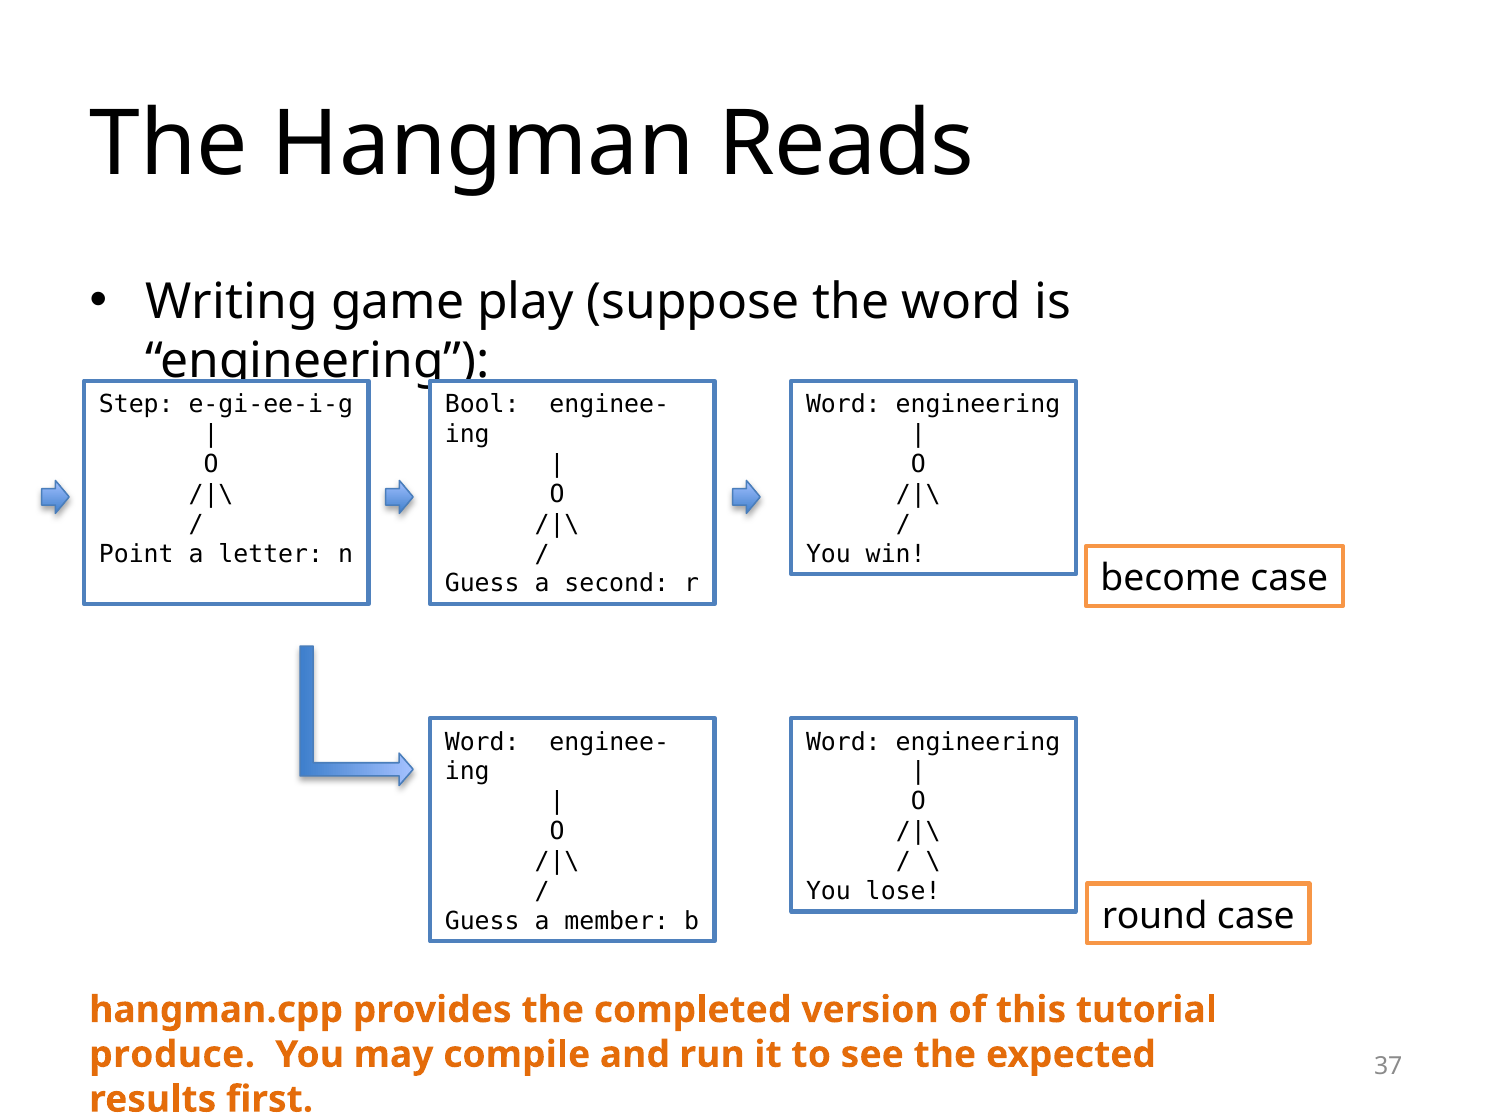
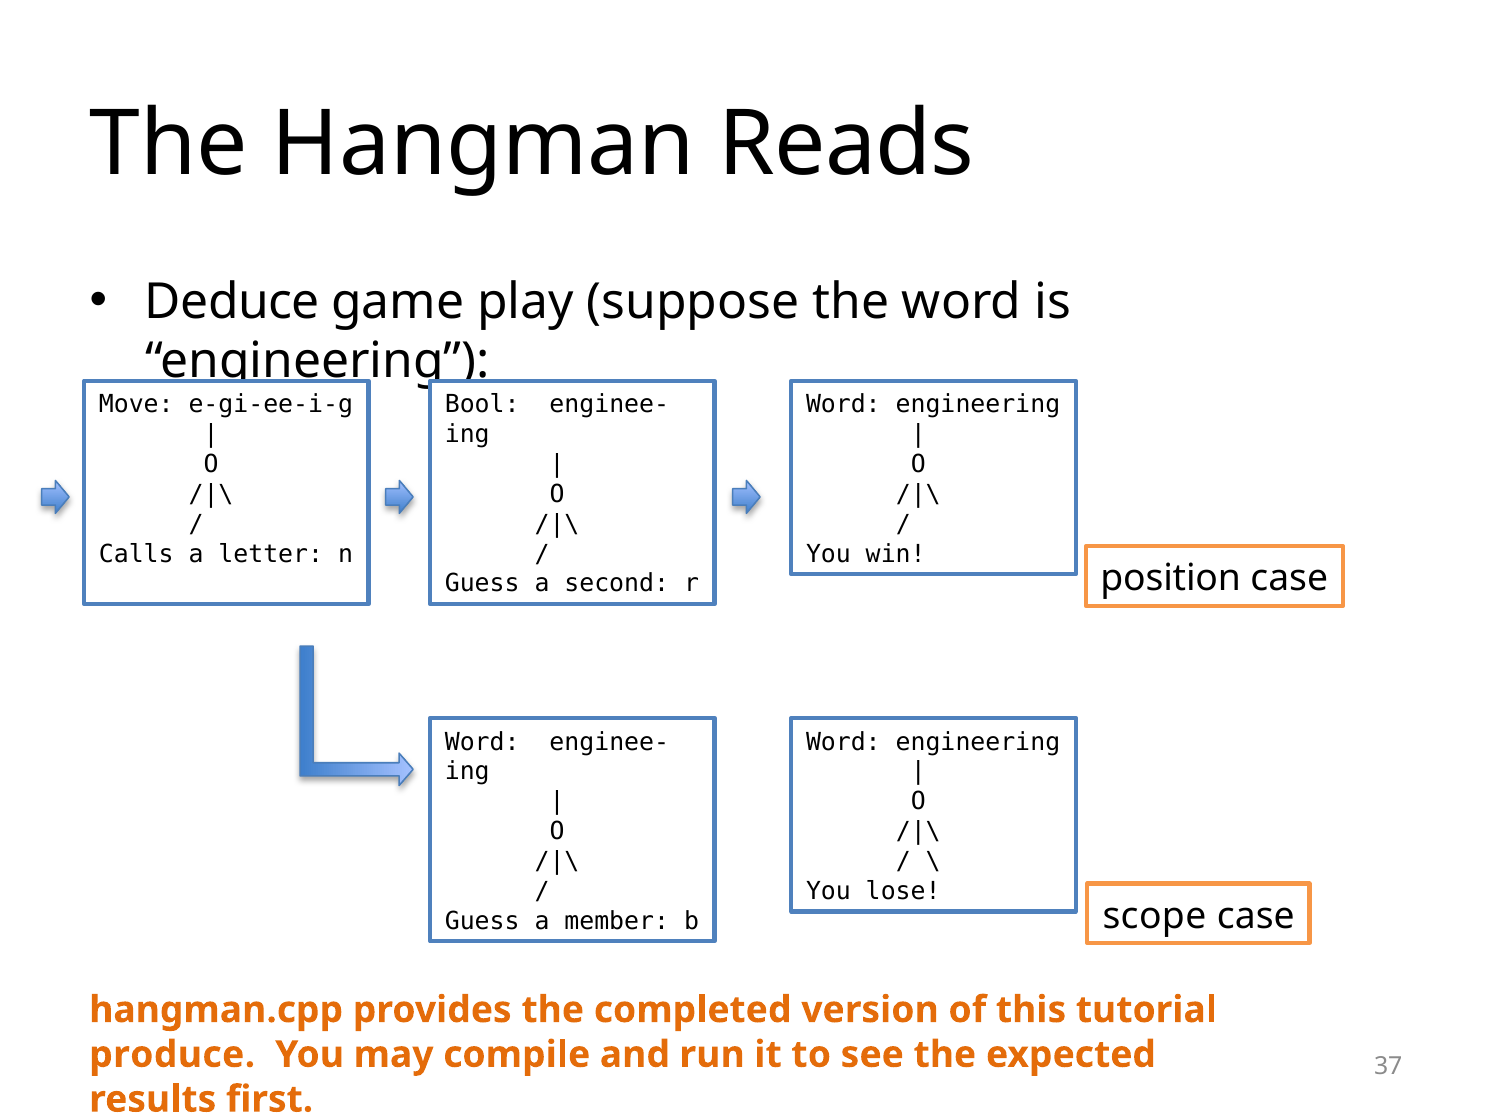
Writing: Writing -> Deduce (232, 302)
Step: Step -> Move (136, 405)
Point: Point -> Calls (136, 554)
become: become -> position (1171, 579)
round: round -> scope (1154, 916)
